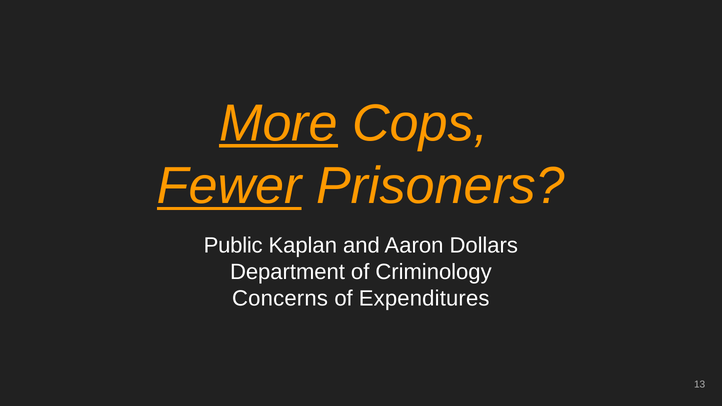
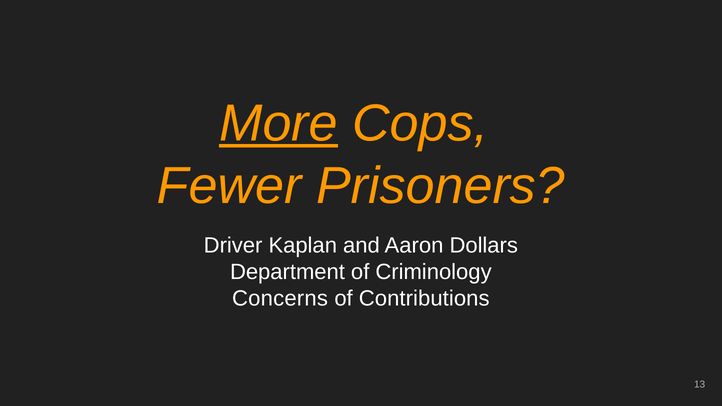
Fewer underline: present -> none (229, 186)
Public: Public -> Driver (233, 246)
Expenditures: Expenditures -> Contributions (424, 299)
